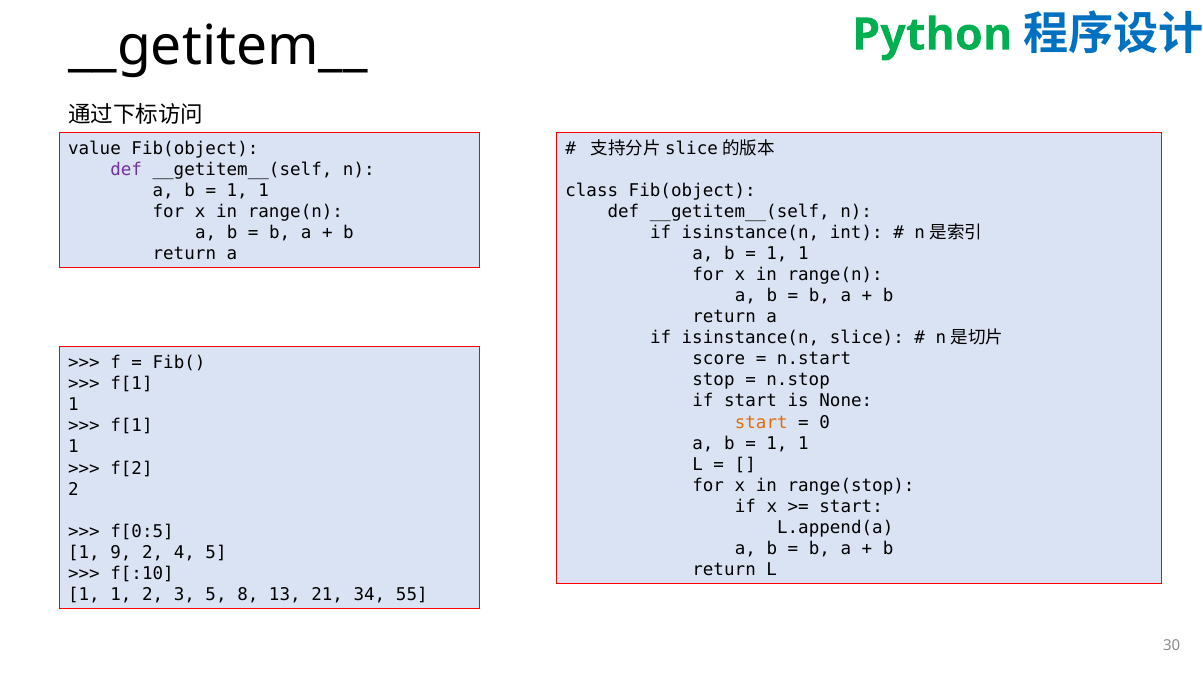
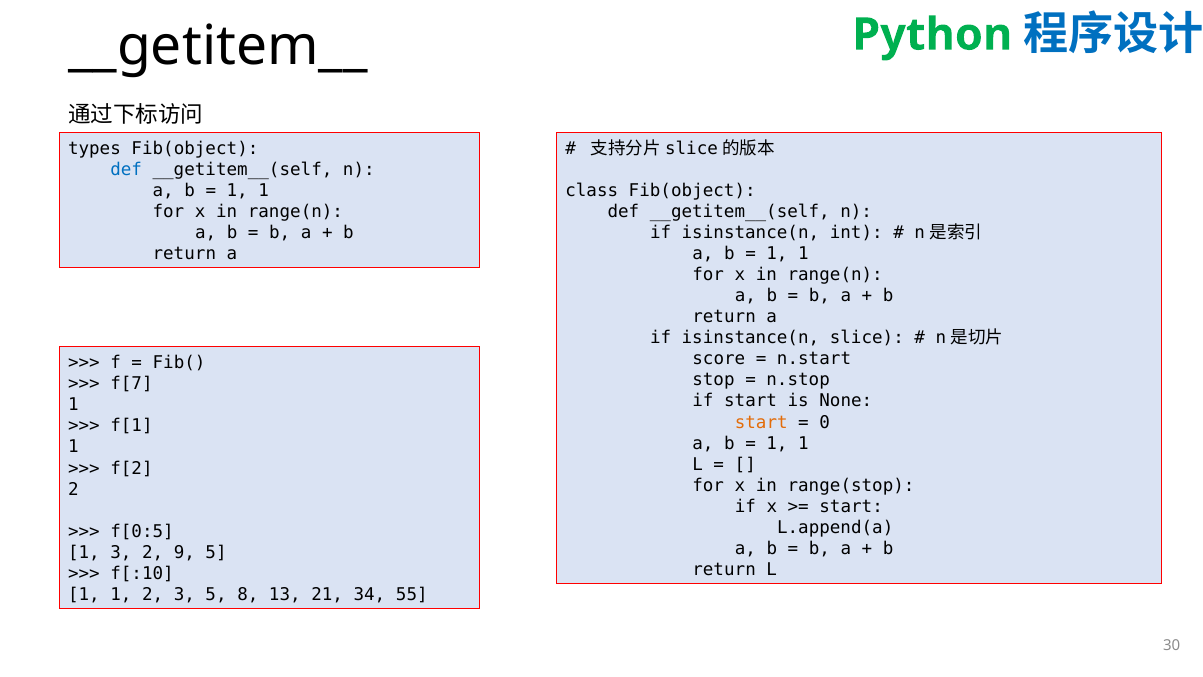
value: value -> types (94, 148)
def colour: purple -> blue (126, 169)
f[1: f[1 -> f[7 (131, 384)
1 9: 9 -> 3 (121, 552)
4: 4 -> 9 (184, 552)
